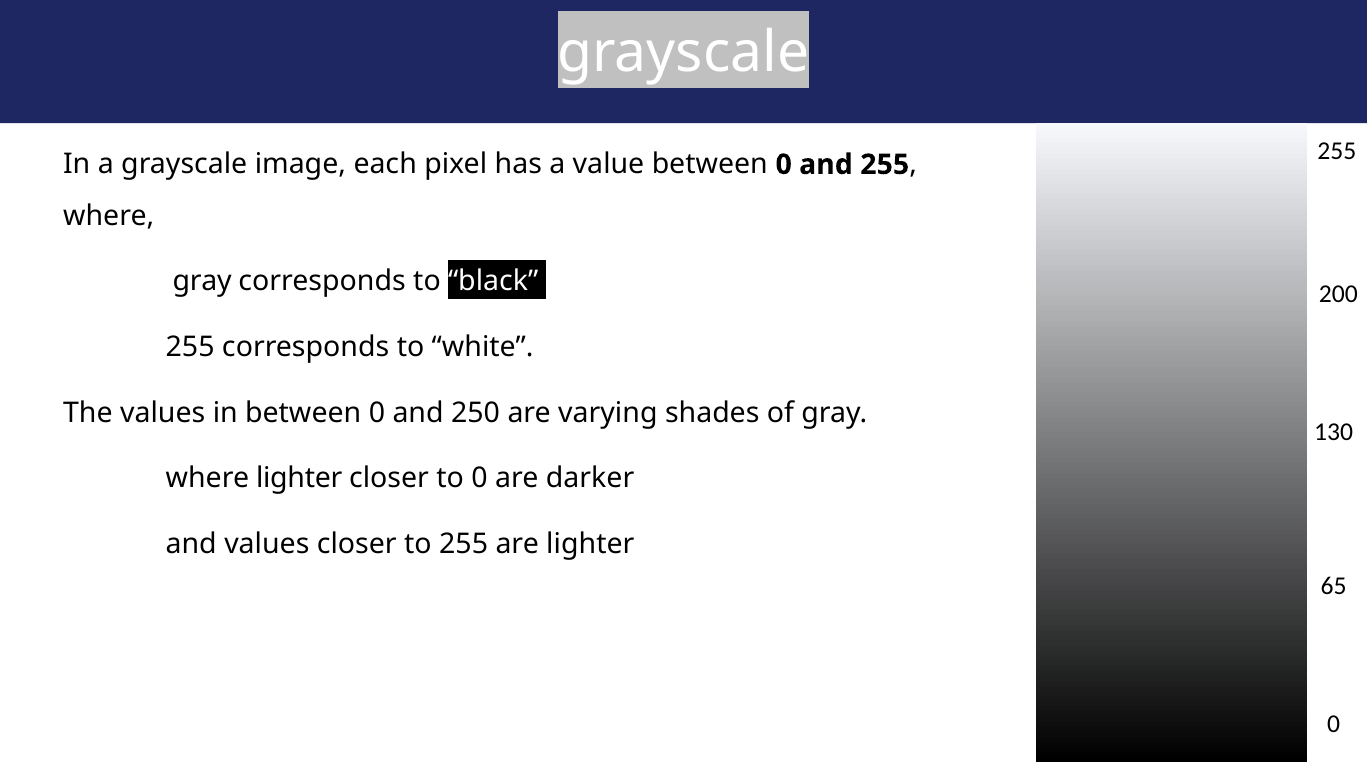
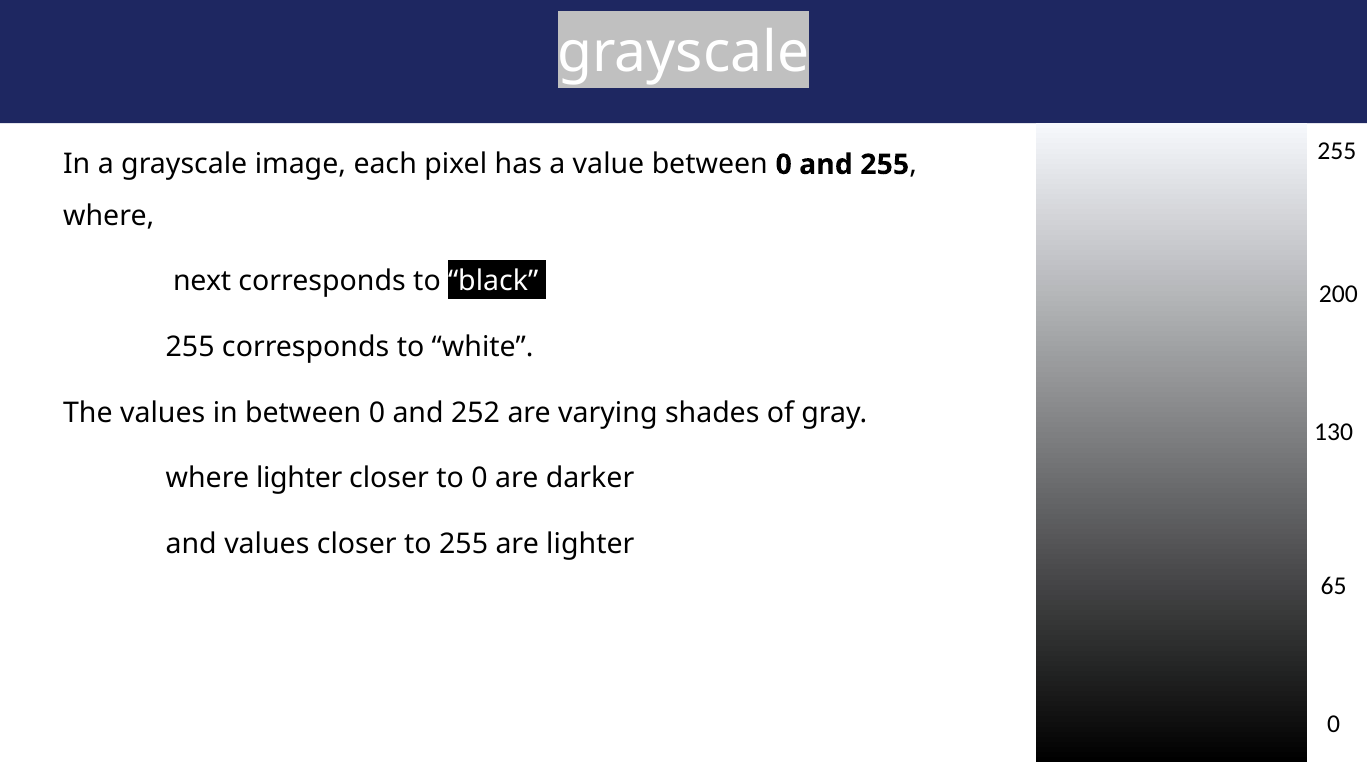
gray: gray -> next (202, 281)
250: 250 -> 252 (476, 413)
